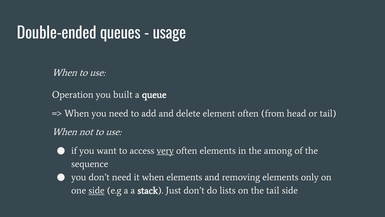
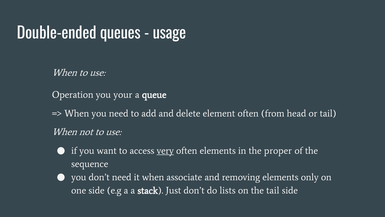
built: built -> your (123, 94)
among: among -> proper (278, 150)
when elements: elements -> associate (184, 177)
side underline: present -> none (96, 190)
